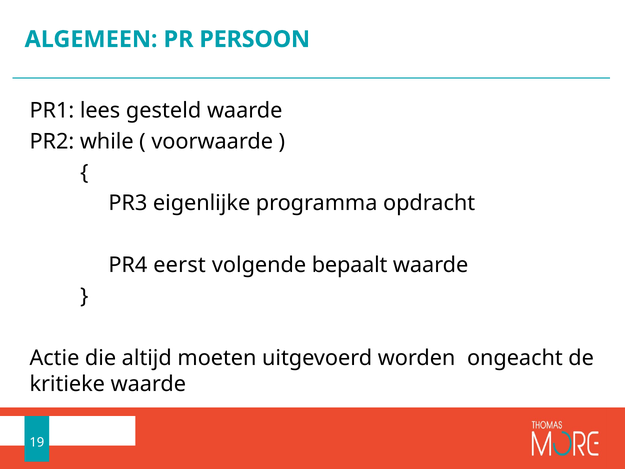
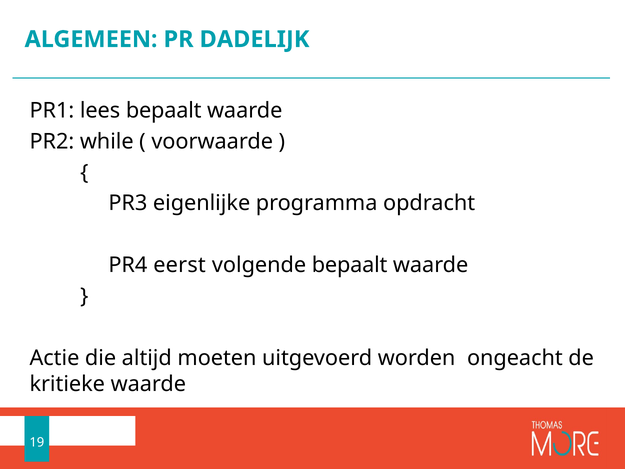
PERSOON: PERSOON -> DADELIJK (255, 39)
lees gesteld: gesteld -> bepaalt (164, 111)
